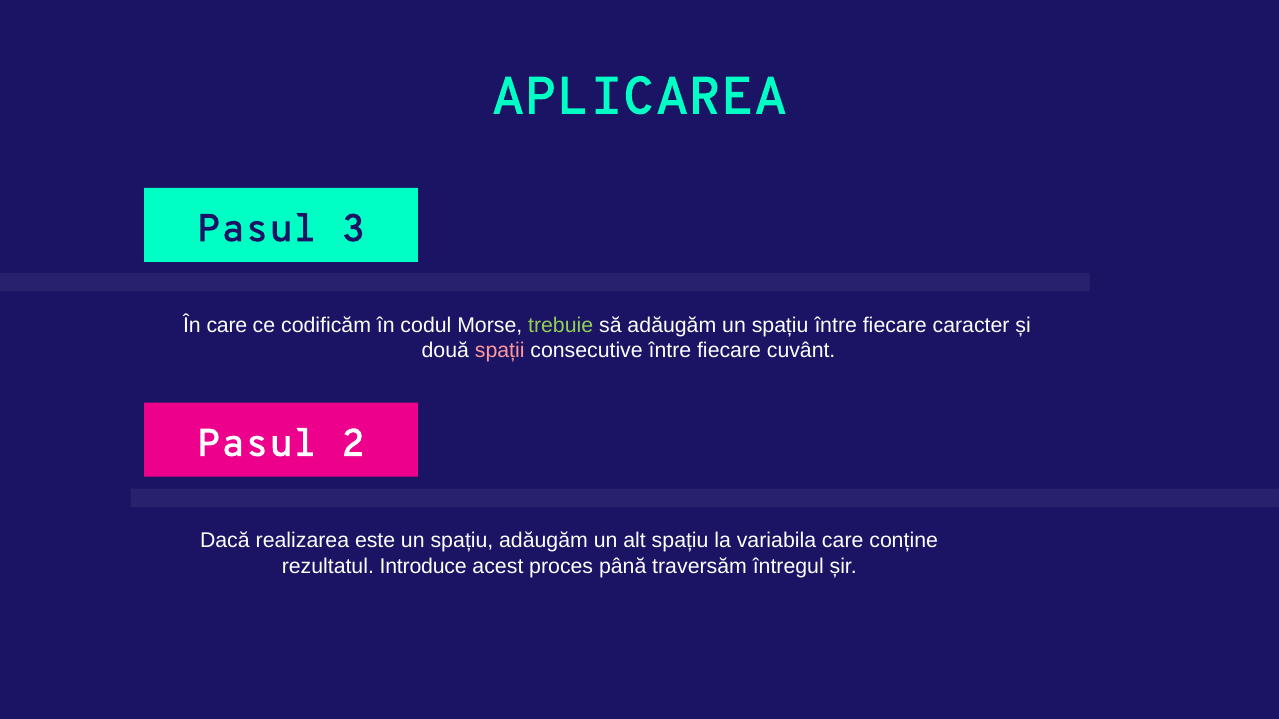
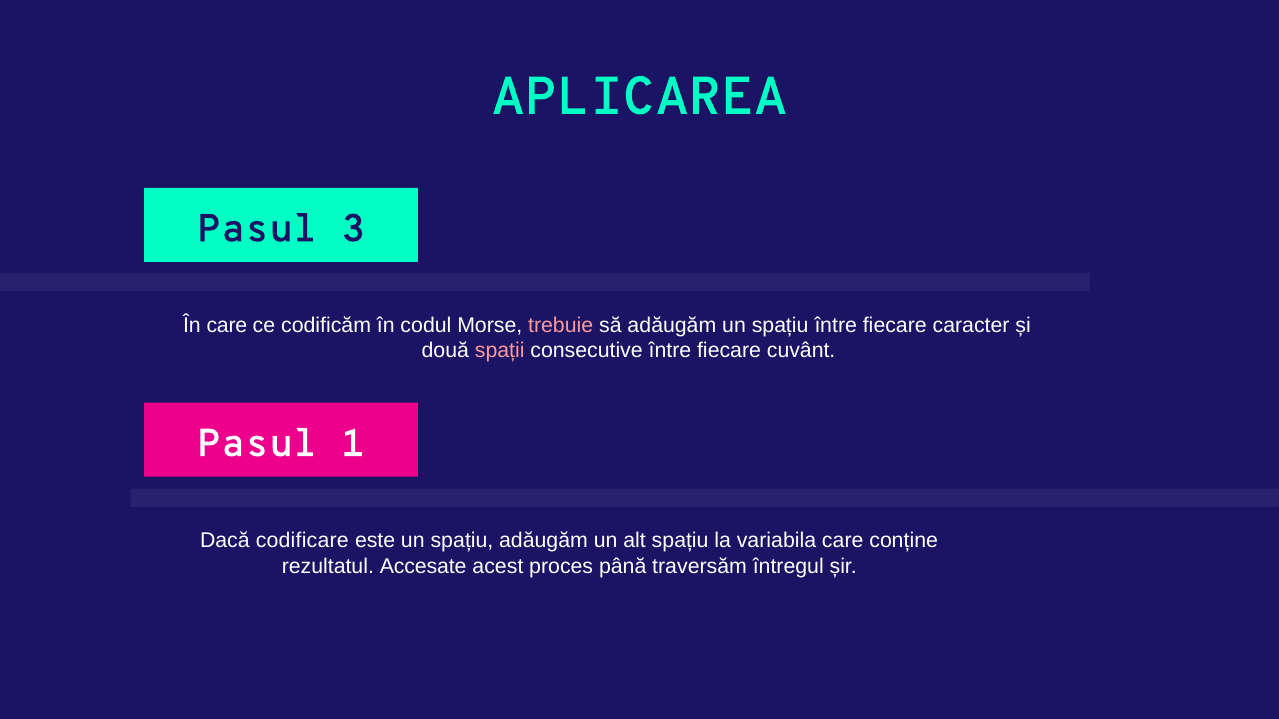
trebuie colour: light green -> pink (561, 325)
2: 2 -> 1 (353, 443)
realizarea: realizarea -> codificare (302, 541)
Introduce: Introduce -> Accesate (423, 567)
